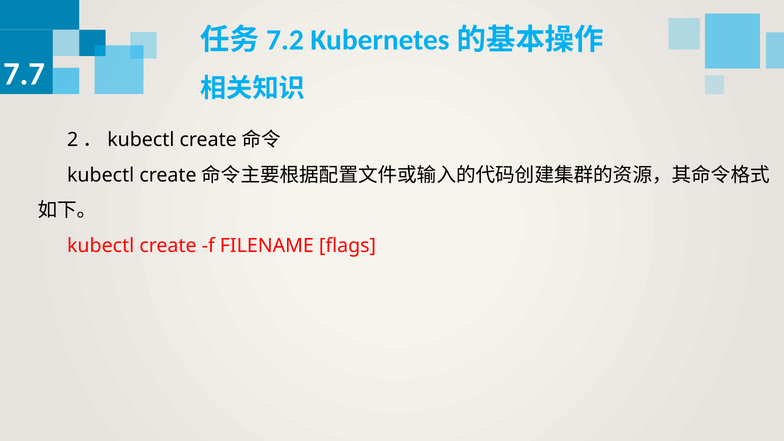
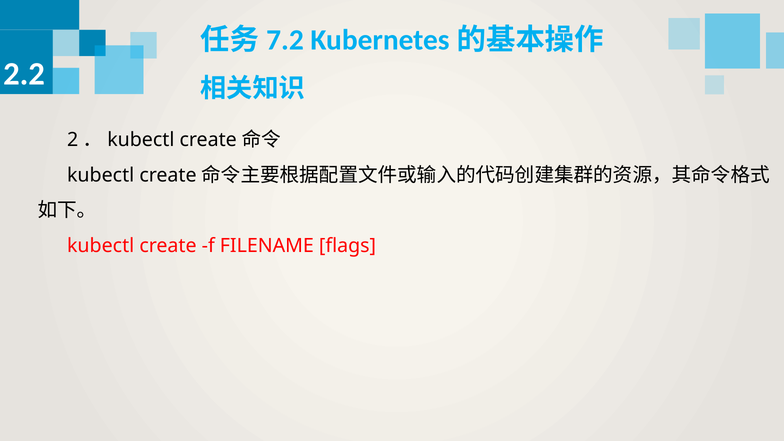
7.7: 7.7 -> 2.2 (24, 74)
